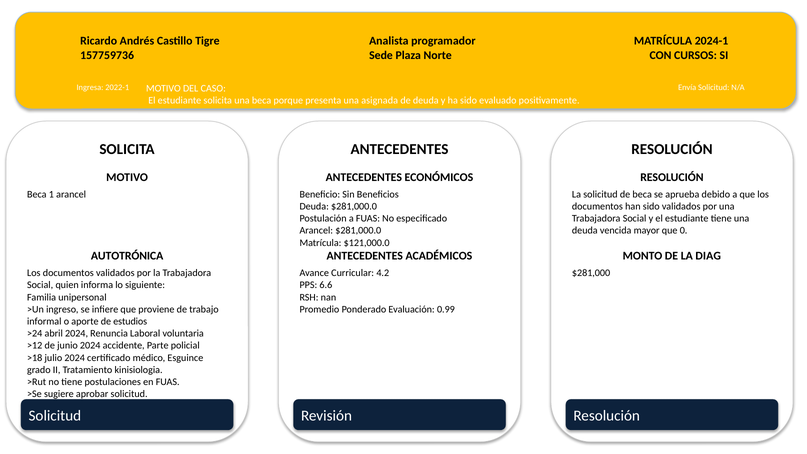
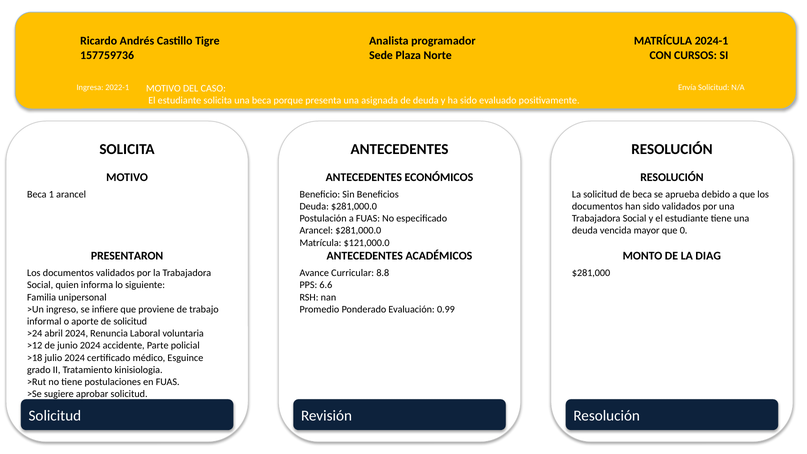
AUTOTRÓNICA: AUTOTRÓNICA -> PRESENTARON (127, 256)
4.2: 4.2 -> 8.8 (383, 273)
de estudios: estudios -> solicitud (130, 321)
